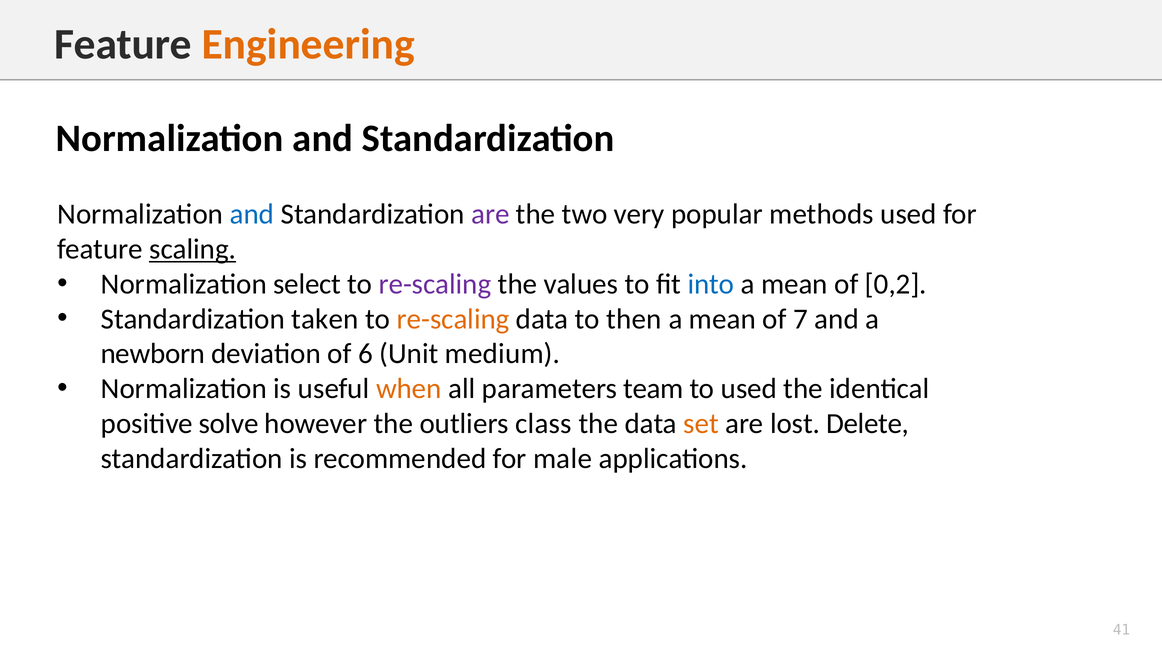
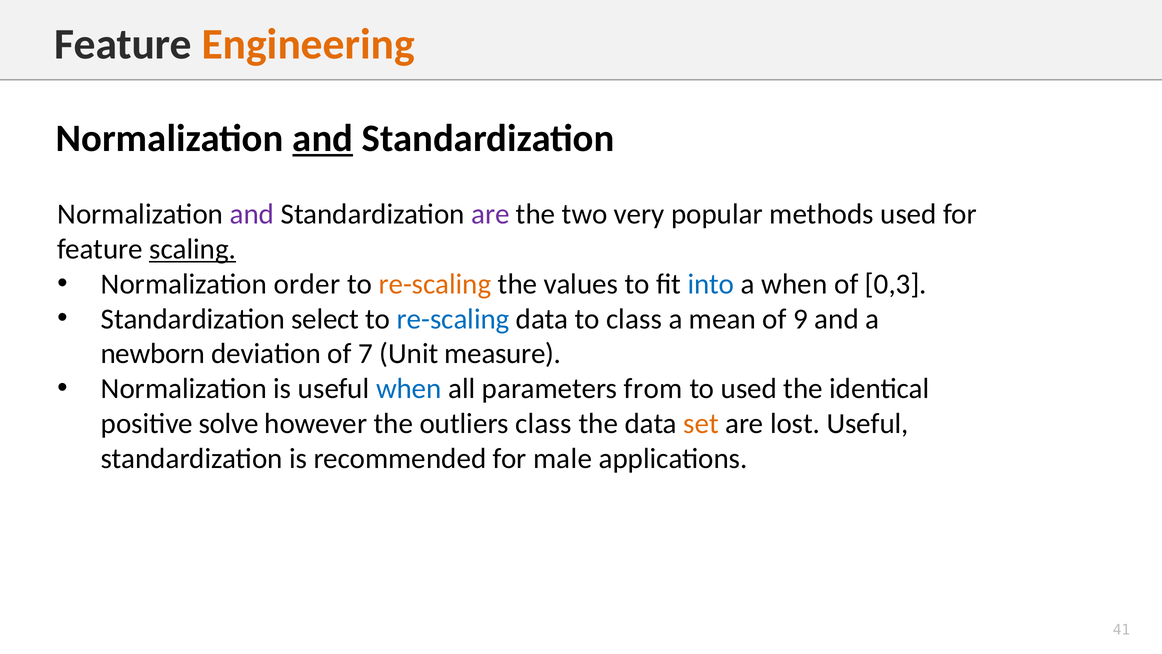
and underline: none -> present (323, 138)
and colour: blue -> purple (252, 214)
select: select -> order (307, 284)
re-scaling colour: purple -> orange (435, 284)
mean: mean -> when (794, 284)
0,2: 0,2 -> 0,3 (896, 284)
taken: taken -> select (325, 319)
re-scaling colour: orange -> blue (453, 319)
to then: then -> class (634, 319)
7: 7 -> 9 (801, 319)
6: 6 -> 7 (365, 354)
medium: medium -> measure (503, 354)
when colour: orange -> blue (409, 388)
team: team -> from (653, 388)
lost Delete: Delete -> Useful (868, 423)
